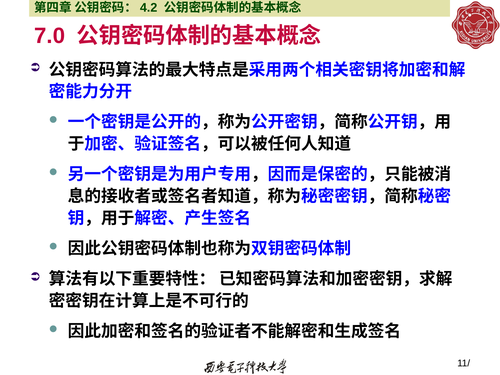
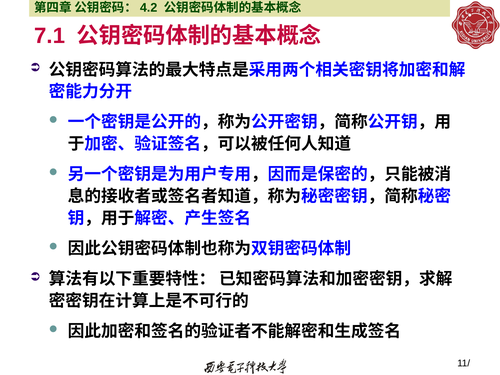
7.0: 7.0 -> 7.1 (50, 36)
